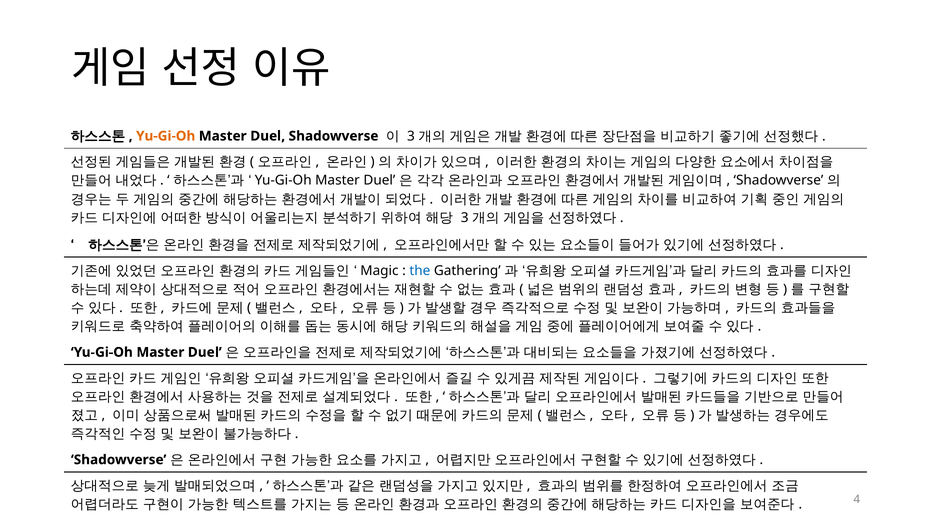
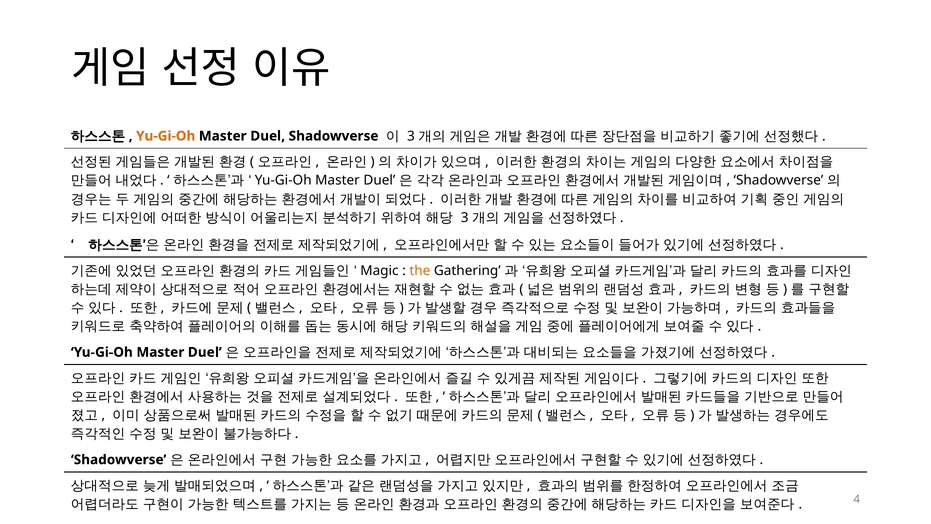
the colour: blue -> orange (420, 270)
